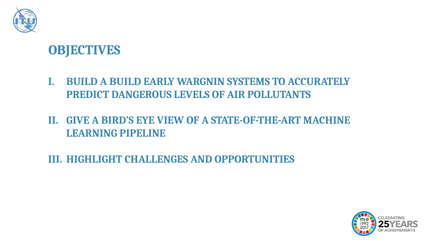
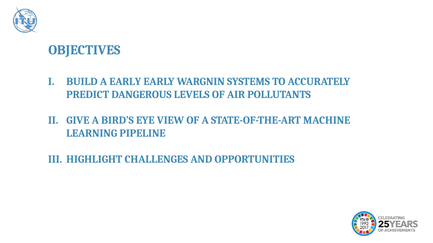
A BUILD: BUILD -> EARLY (125, 82)
